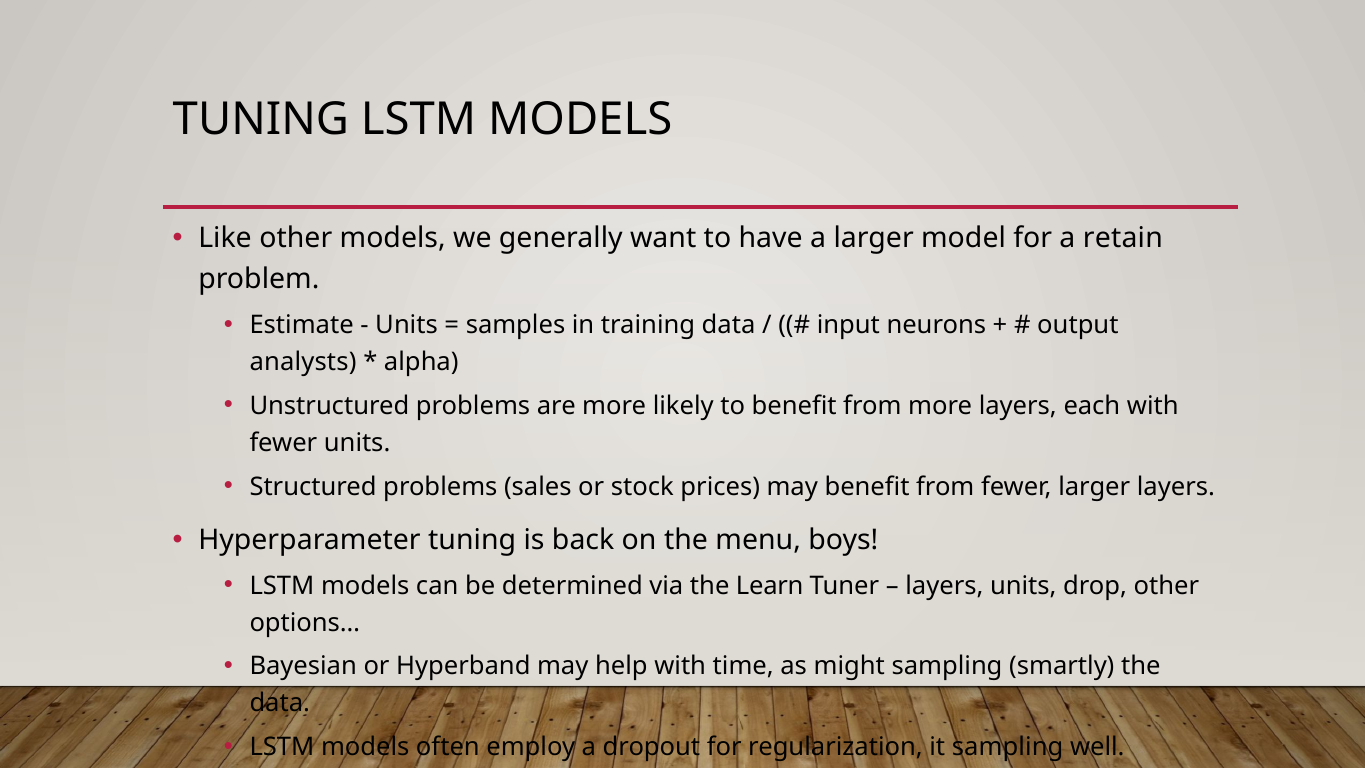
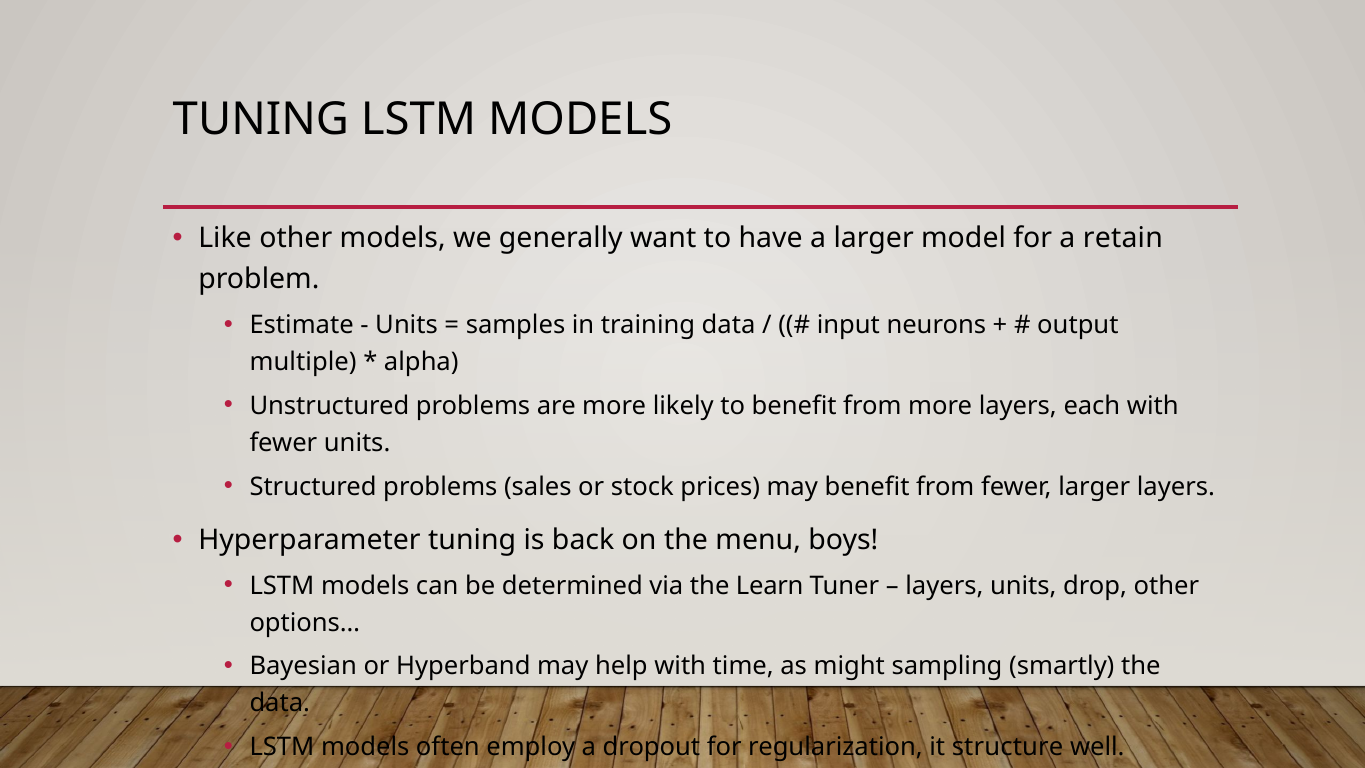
analysts: analysts -> multiple (303, 362)
it sampling: sampling -> structure (1008, 747)
